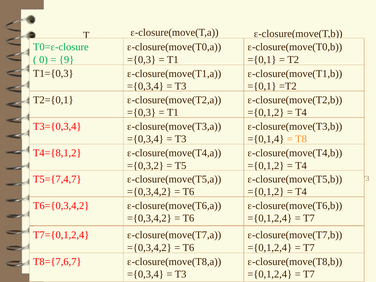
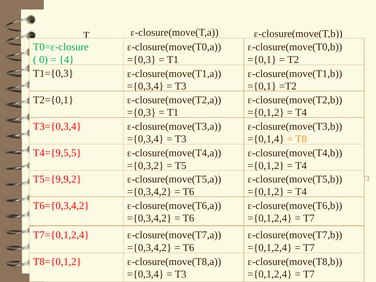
9: 9 -> 4 (67, 60)
T4={8,1,2: T4={8,1,2 -> T4={9,5,5 (57, 153)
T5={7,4,7: T5={7,4,7 -> T5={9,9,2 (57, 179)
T8={7,6,7: T8={7,6,7 -> T8={0,1,2 (57, 262)
